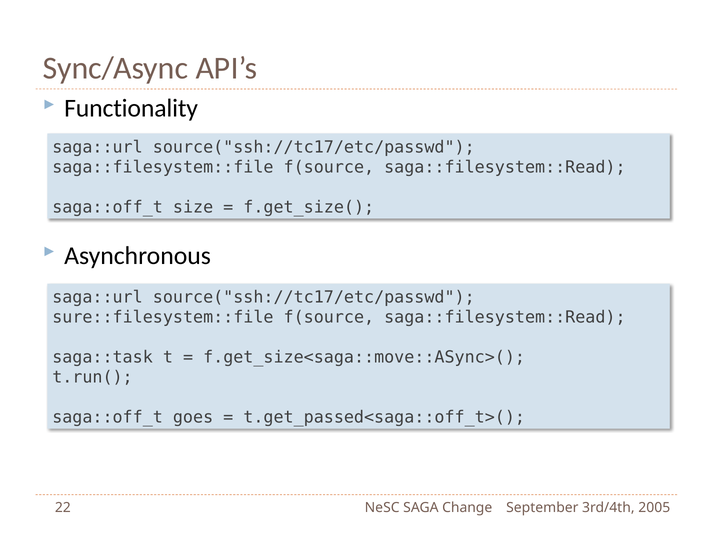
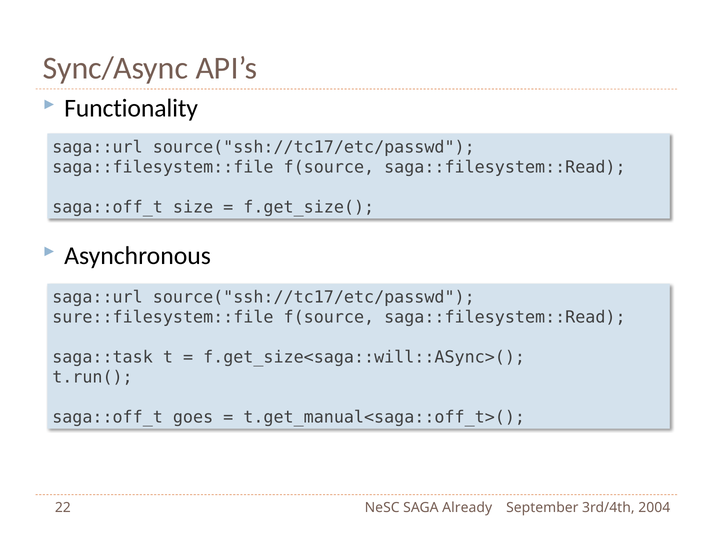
f.get_size<saga::move::ASync>(: f.get_size<saga::move::ASync>( -> f.get_size<saga::will::ASync>( (364, 358)
t.get_passed<saga::off_t>(: t.get_passed<saga::off_t>( -> t.get_manual<saga::off_t>( (384, 418)
Change: Change -> Already (467, 509)
2005: 2005 -> 2004 (654, 509)
